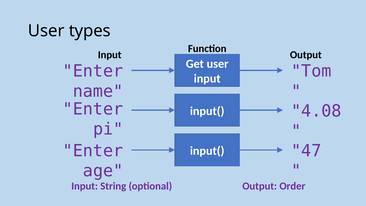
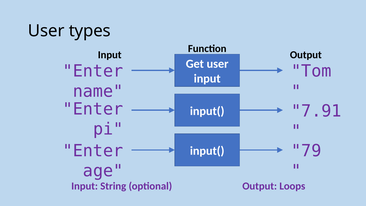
4.08: 4.08 -> 7.91 (316, 111)
47: 47 -> 79 (306, 151)
Order: Order -> Loops (292, 186)
